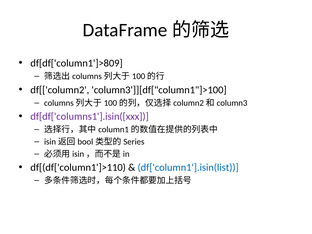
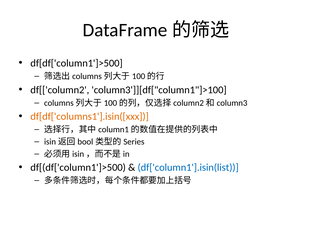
df[df['column1']>809: df[df['column1']>809 -> df[df['column1']>500 (77, 63)
df[df['columns1'].isin([xxx colour: purple -> orange (90, 117)
df[(df['column1']>110: df[(df['column1']>110 -> df[(df['column1']>500 (78, 168)
